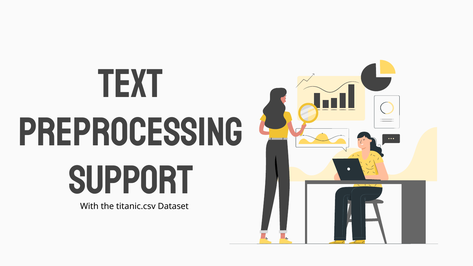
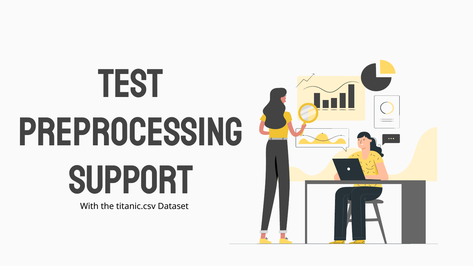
Text: Text -> Test (131, 84)
